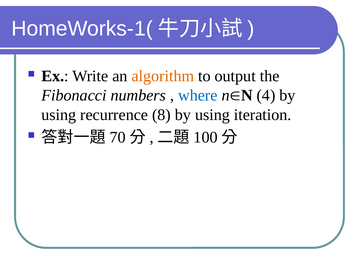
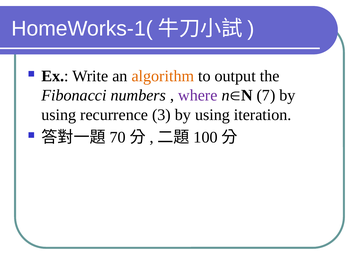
where colour: blue -> purple (198, 95)
4: 4 -> 7 (266, 95)
8: 8 -> 3 (161, 115)
